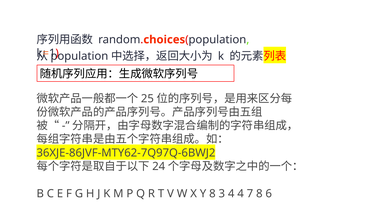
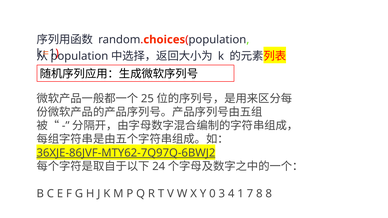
36XJE-86JVF-MTY62-7Q97Q-6BWJ2 underline: none -> present (126, 153)
Y 8: 8 -> 0 (212, 194)
4 4: 4 -> 1 (241, 194)
8 6: 6 -> 8 (269, 194)
